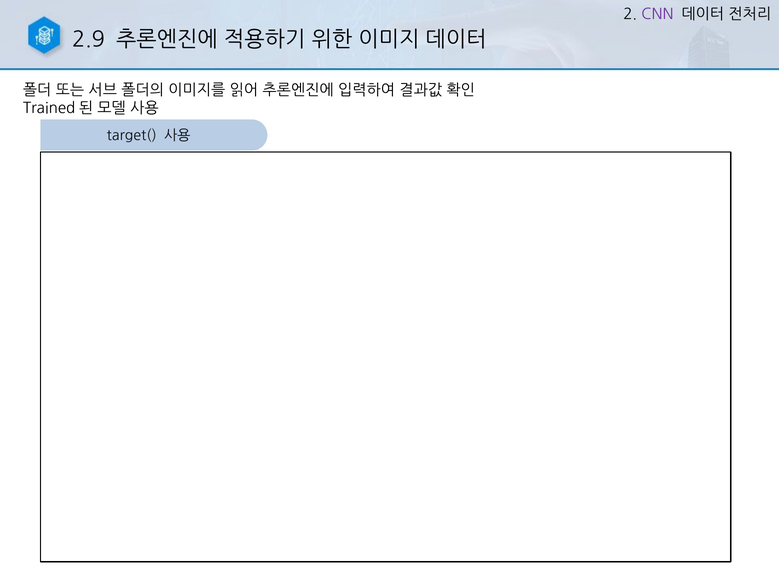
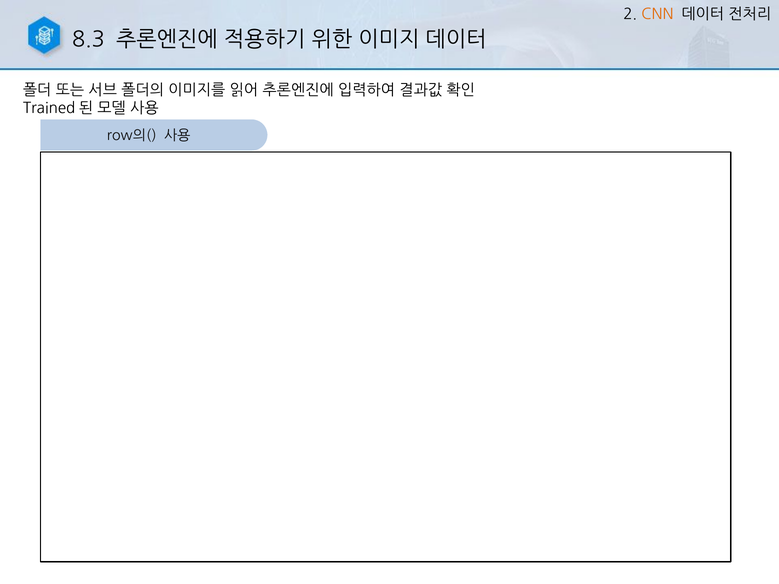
CNN colour: purple -> orange (657, 14)
2.9: 2.9 -> 8.3 (88, 40)
target(: target( -> row의( (132, 136)
